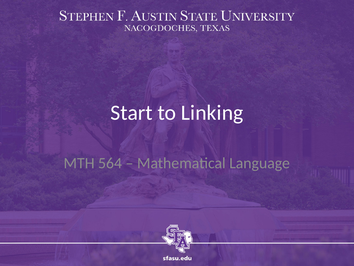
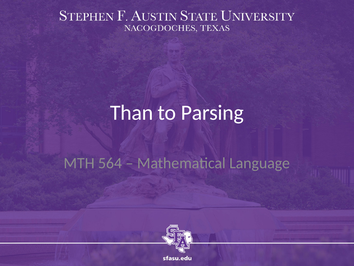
Start: Start -> Than (132, 112)
Linking: Linking -> Parsing (212, 112)
